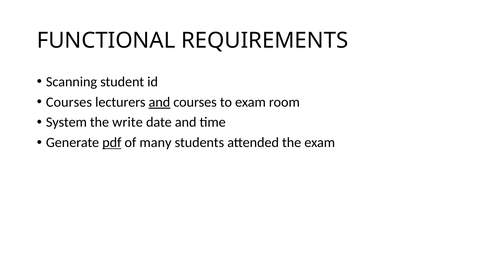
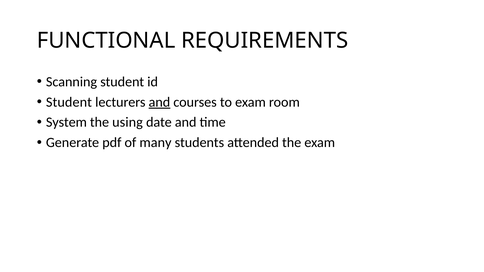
Courses: Courses -> Student (69, 102)
write: write -> using (128, 122)
pdf underline: present -> none (112, 143)
